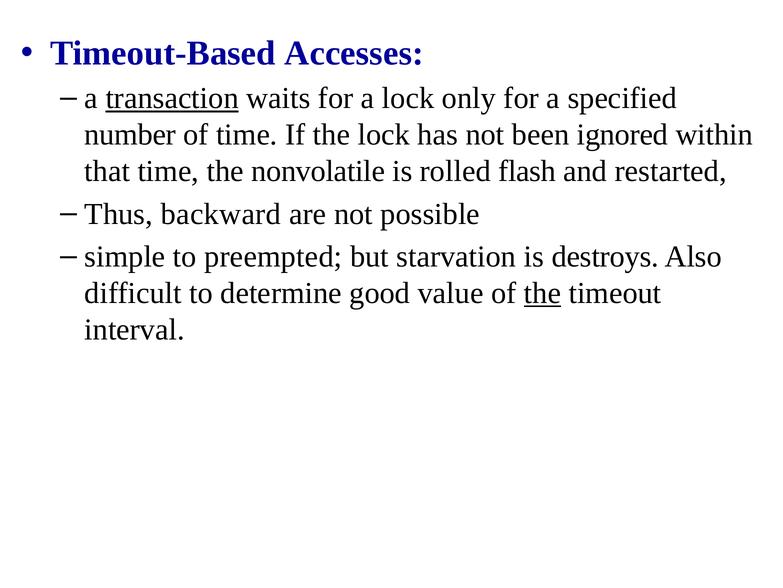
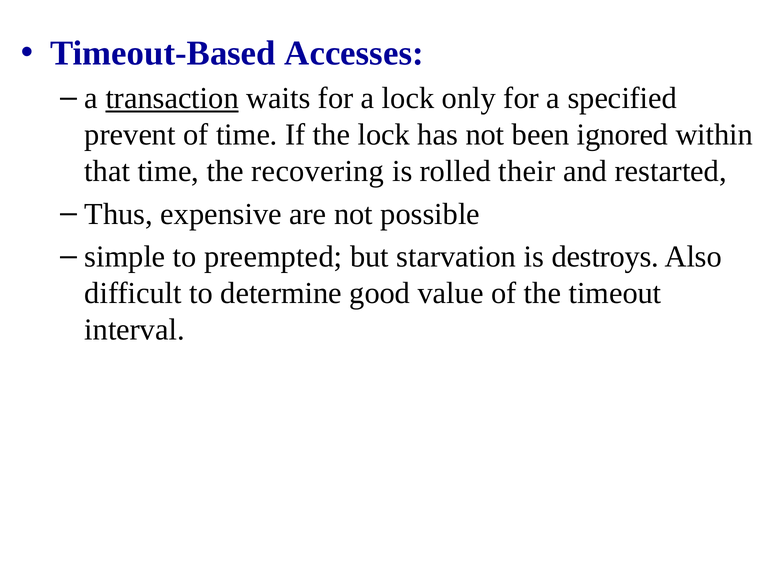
number: number -> prevent (130, 135)
nonvolatile: nonvolatile -> recovering (318, 171)
flash: flash -> their (527, 171)
backward: backward -> expensive (221, 214)
the underline: present -> none (543, 293)
